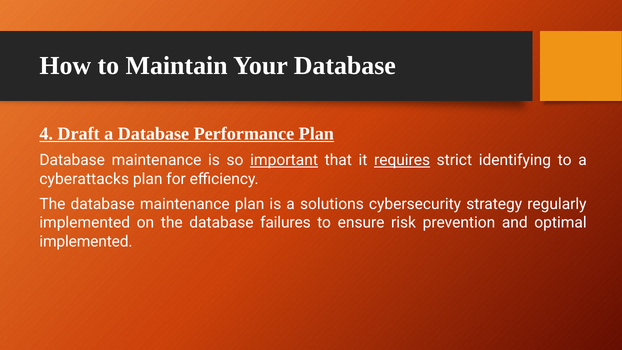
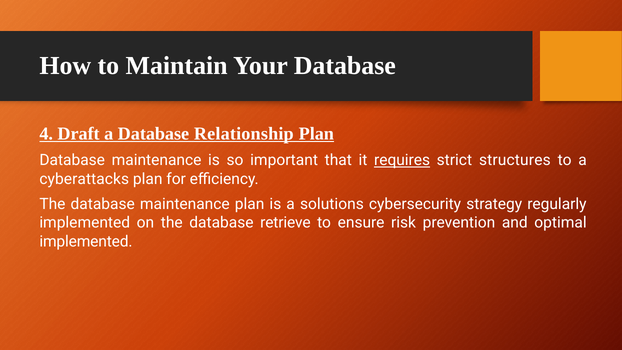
Performance: Performance -> Relationship (244, 134)
important underline: present -> none (284, 160)
identifying: identifying -> structures (515, 160)
failures: failures -> retrieve (285, 223)
